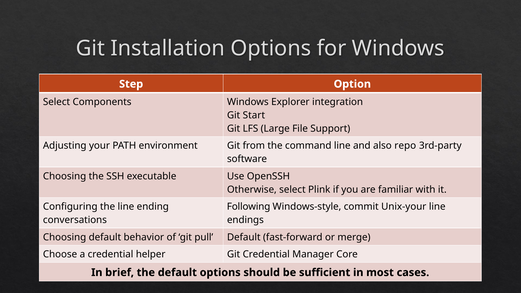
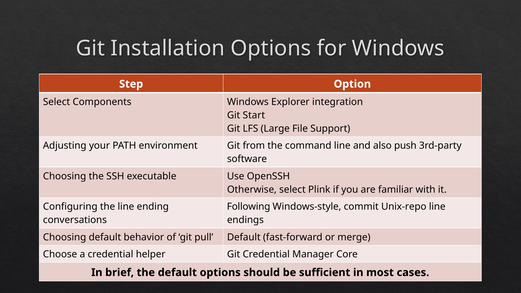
repo: repo -> push (405, 146)
Unix-your: Unix-your -> Unix-repo (404, 207)
